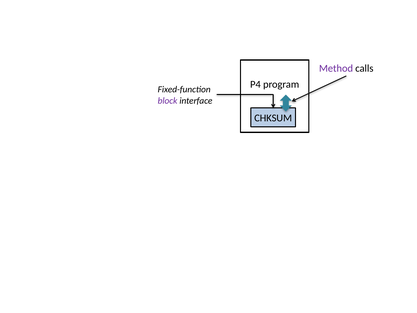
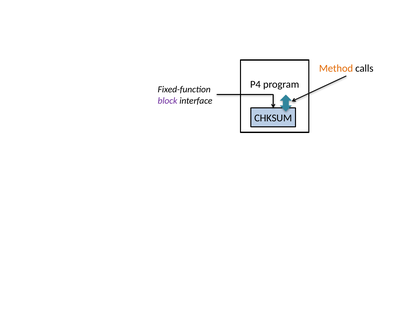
Method colour: purple -> orange (336, 68)
